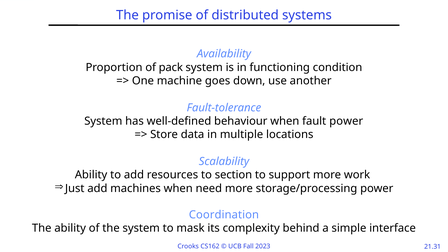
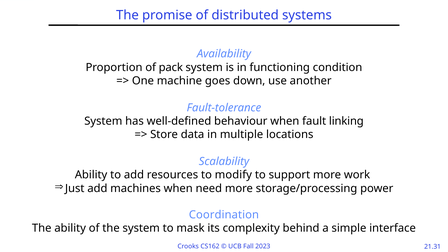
fault power: power -> linking (346, 121)
section: section -> modify (233, 175)
